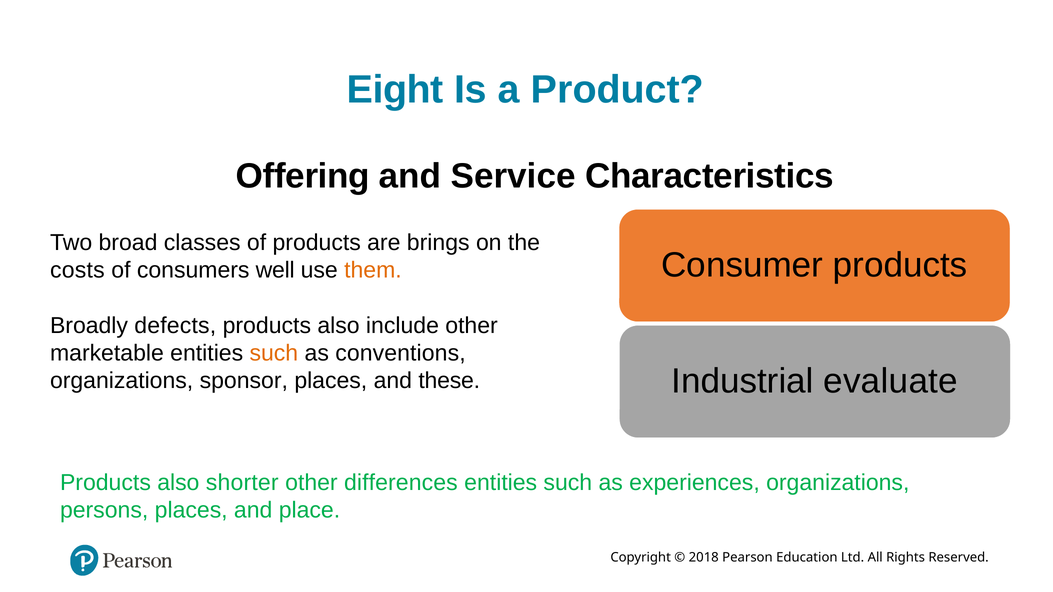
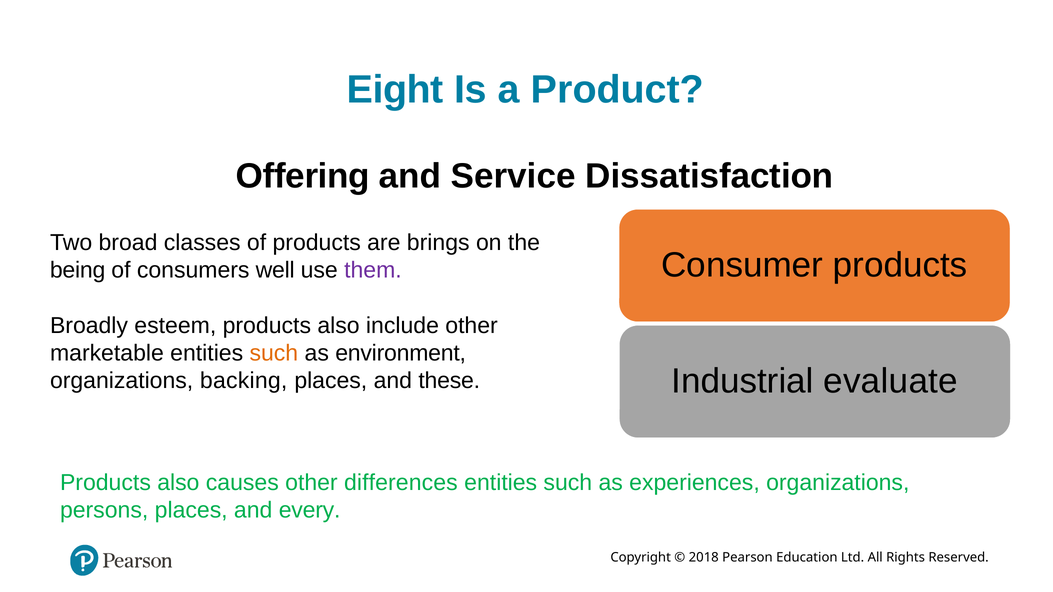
Characteristics: Characteristics -> Dissatisfaction (709, 176)
costs: costs -> being (78, 270)
them colour: orange -> purple (373, 270)
defects: defects -> esteem (175, 326)
conventions: conventions -> environment (401, 353)
sponsor: sponsor -> backing (244, 381)
shorter: shorter -> causes (242, 483)
place: place -> every (310, 511)
